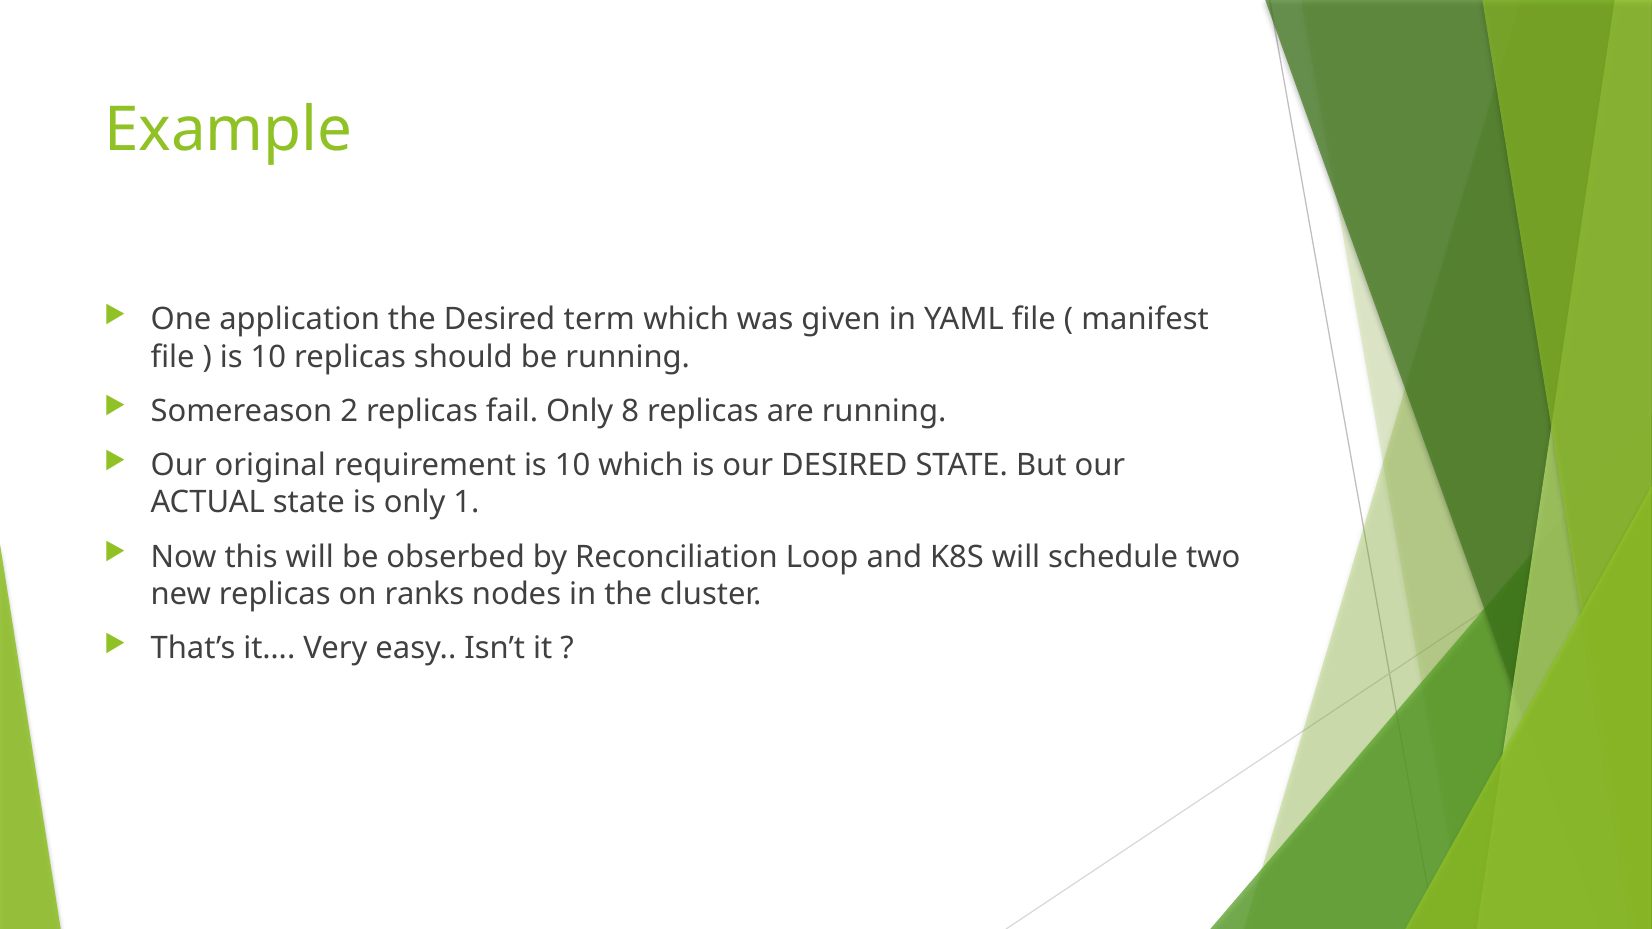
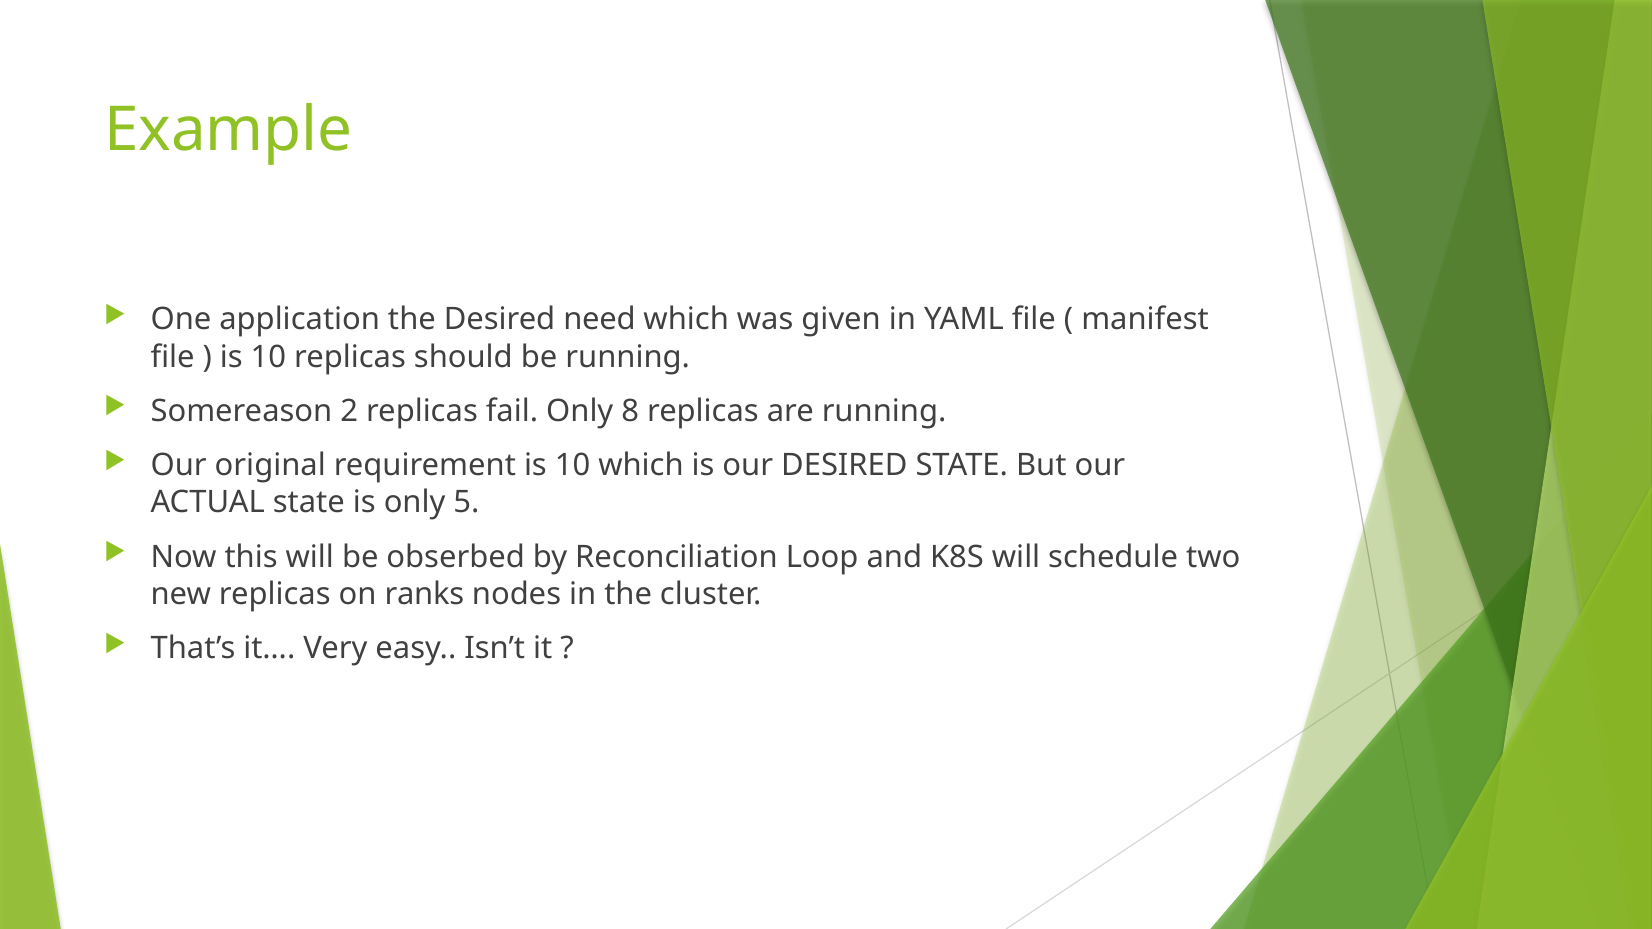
term: term -> need (600, 320)
1: 1 -> 5 (466, 503)
